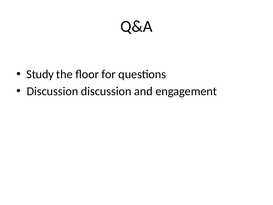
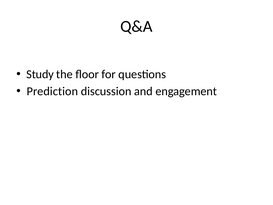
Discussion: Discussion -> Prediction (52, 91)
